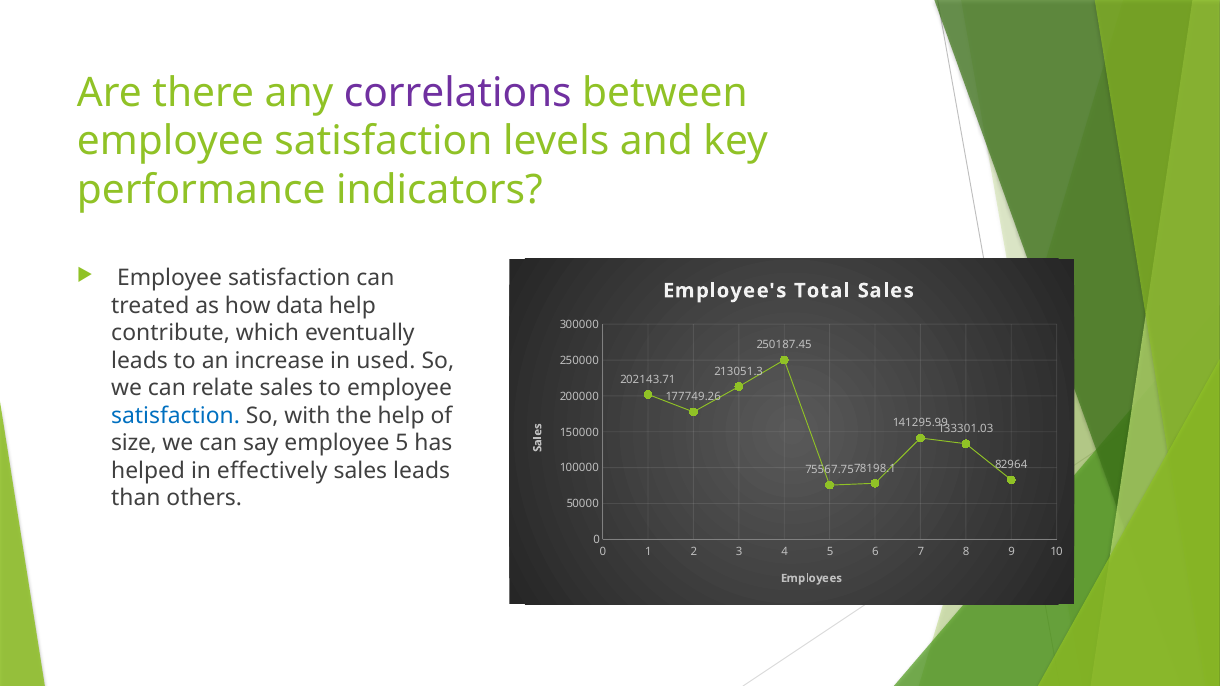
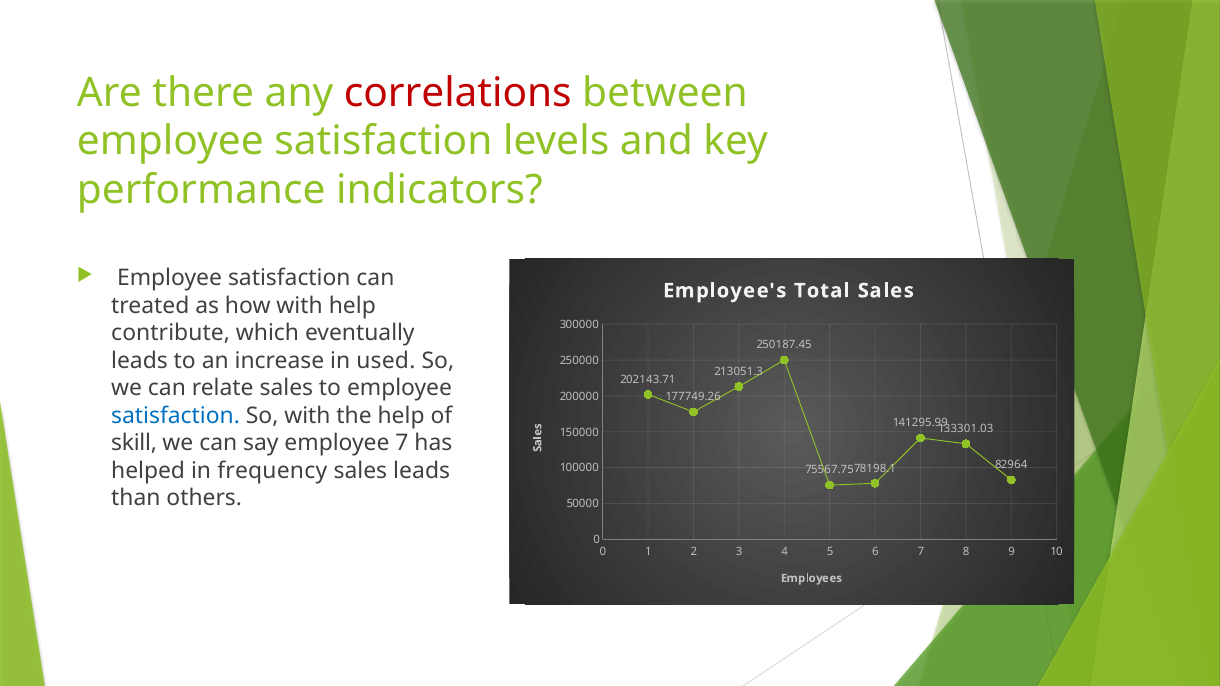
correlations colour: purple -> red (458, 93)
how data: data -> with (300, 306)
size: size -> skill (134, 443)
employee 5: 5 -> 7 (402, 443)
effectively: effectively -> frequency (272, 471)
